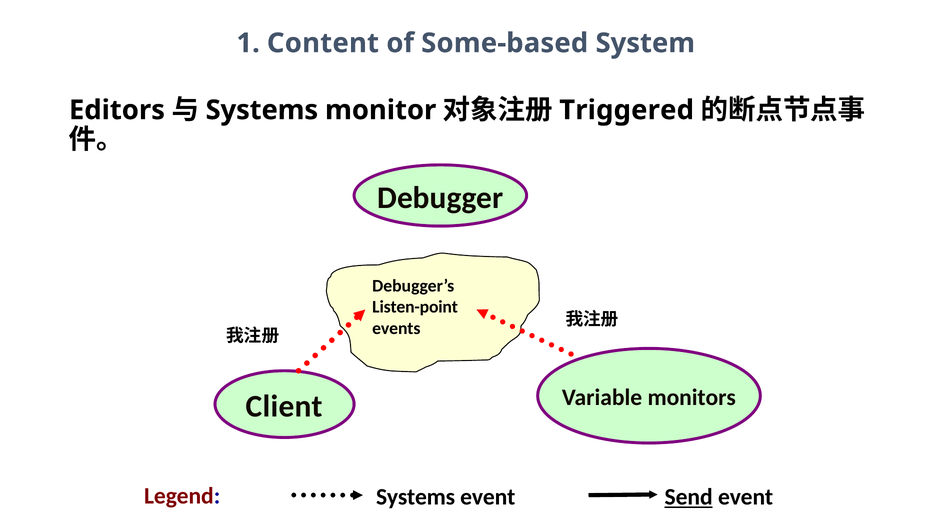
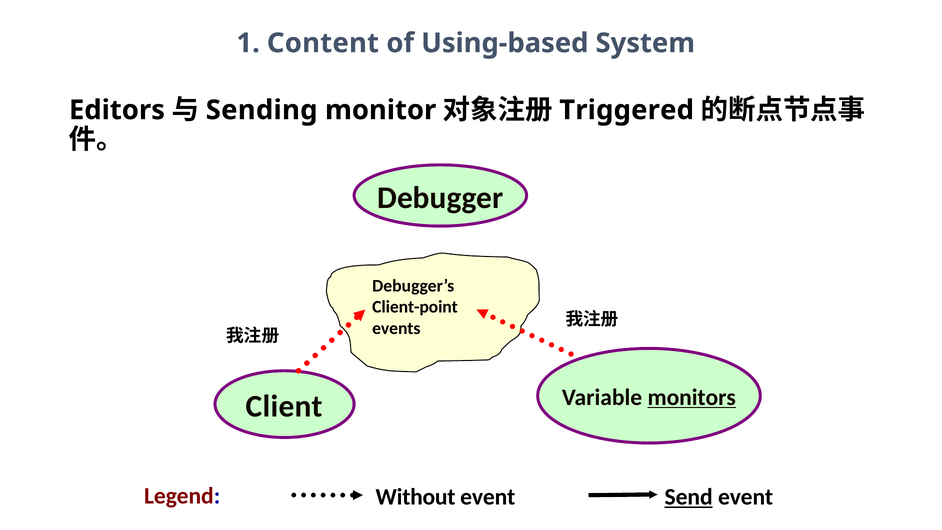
Some-based: Some-based -> Using-based (505, 43)
Systems: Systems -> Sending (262, 110)
Listen-point: Listen-point -> Client-point (415, 307)
monitors underline: none -> present (692, 397)
Systems: Systems -> Without (416, 497)
